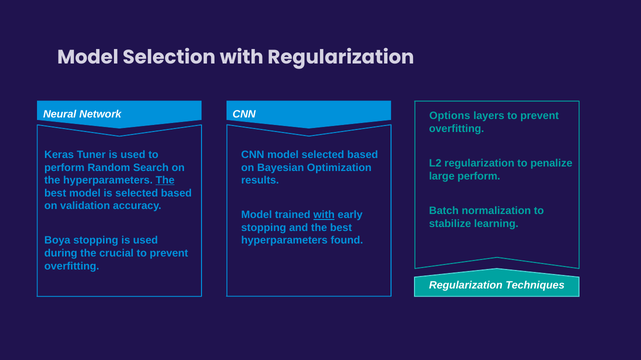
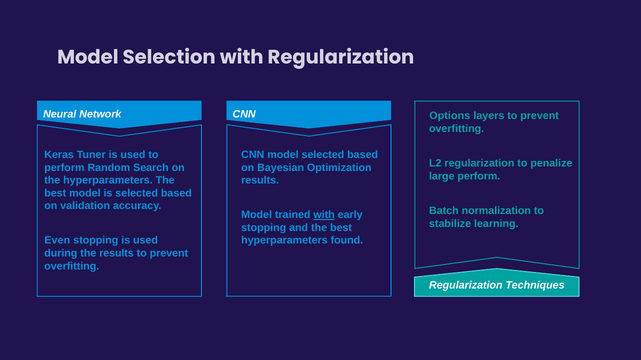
The underline: present -> none (165, 181)
Boya: Boya -> Even (57, 241)
the crucial: crucial -> results (117, 254)
